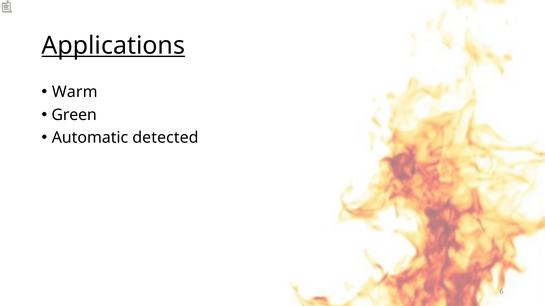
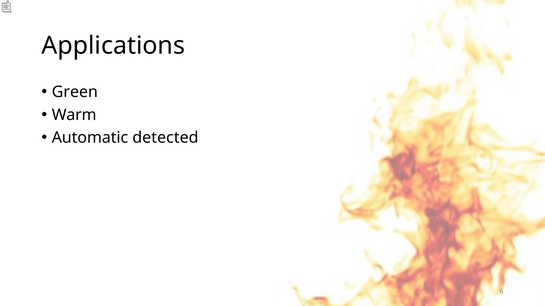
Applications underline: present -> none (113, 46)
Warm: Warm -> Green (75, 92)
Green: Green -> Warm (74, 115)
